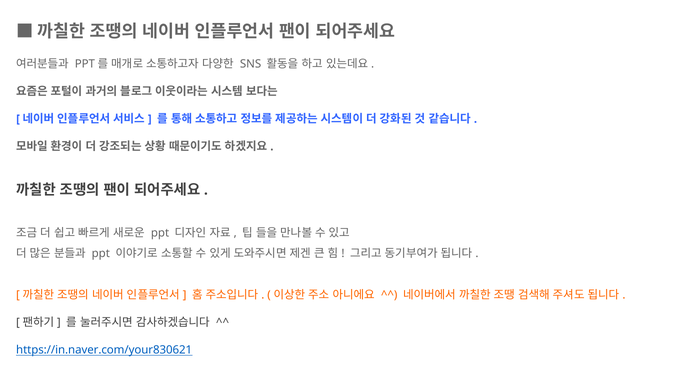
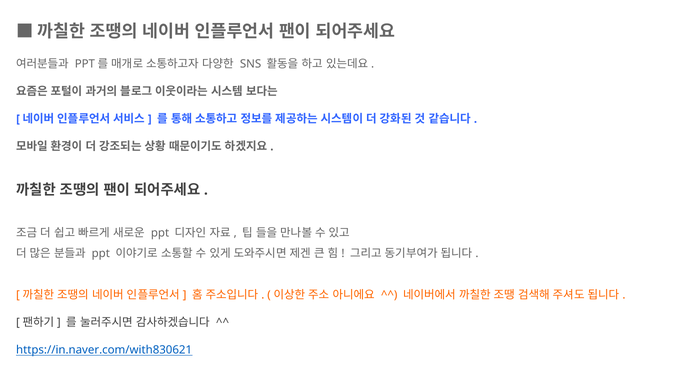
https://in.naver.com/your830621: https://in.naver.com/your830621 -> https://in.naver.com/with830621 (104, 350)
